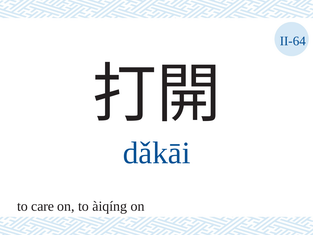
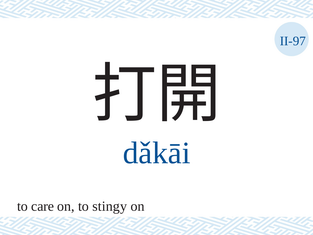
II-64: II-64 -> II-97 (293, 41)
àiqíng: àiqíng -> stingy (110, 206)
